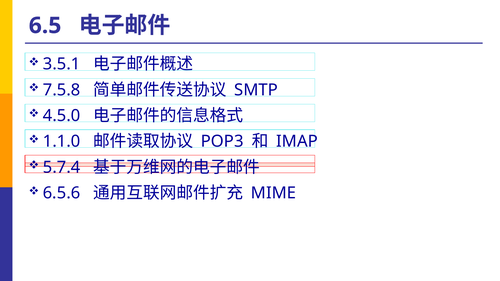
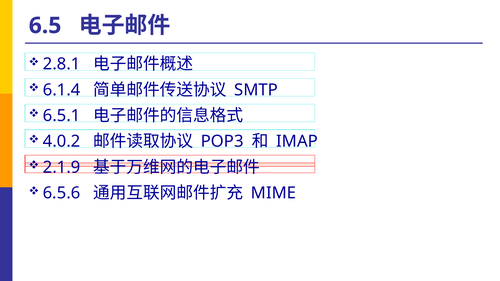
3.5.1: 3.5.1 -> 2.8.1 (62, 64)
7.5.8: 7.5.8 -> 6.1.4 (62, 90)
4.5.0: 4.5.0 -> 6.5.1 (62, 116)
1.1.0: 1.1.0 -> 4.0.2 (62, 142)
5.7.4: 5.7.4 -> 2.1.9 (62, 167)
